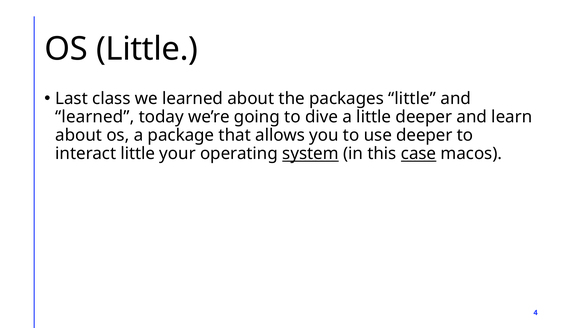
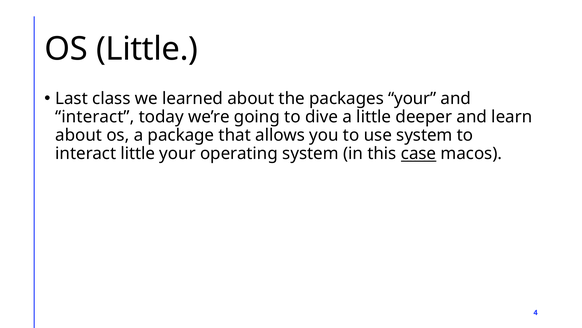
packages little: little -> your (412, 98)
learned: learned -> interact (95, 117)
use deeper: deeper -> system (424, 135)
system underline: present -> none (310, 153)
